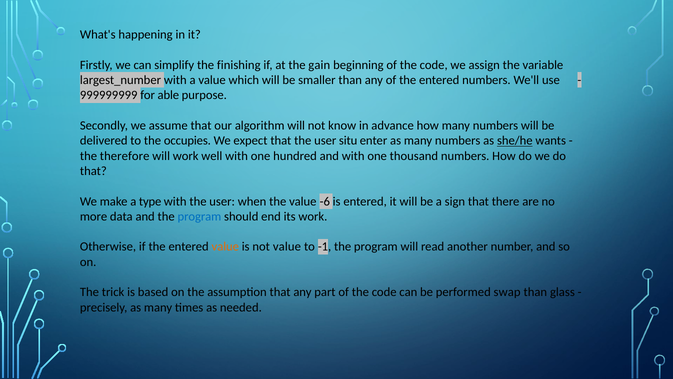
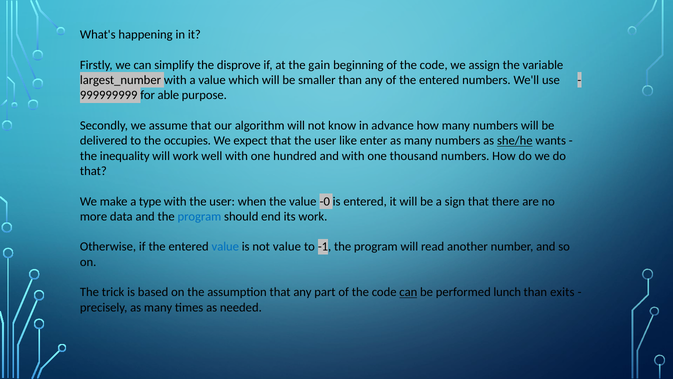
finishing: finishing -> disprove (239, 65)
situ: situ -> like (348, 141)
therefore: therefore -> inequality (125, 156)
-6: -6 -> -0 (325, 201)
value colour: orange -> blue (225, 247)
can underline: none -> present (408, 292)
swap: swap -> lunch (507, 292)
glass: glass -> exits (562, 292)
